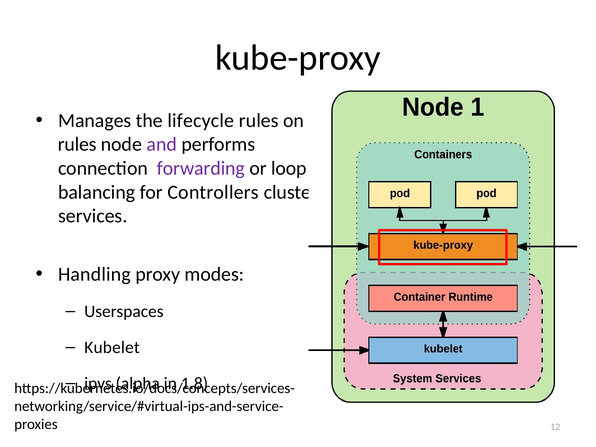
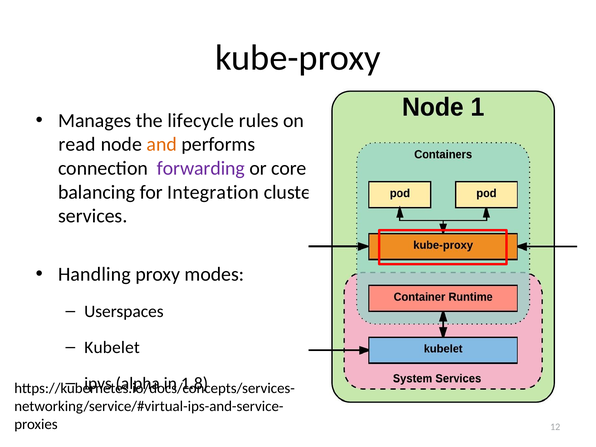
rules: rules -> read (77, 144)
and colour: purple -> orange (162, 144)
loop: loop -> core (289, 168)
Controllers: Controllers -> Integration (213, 192)
